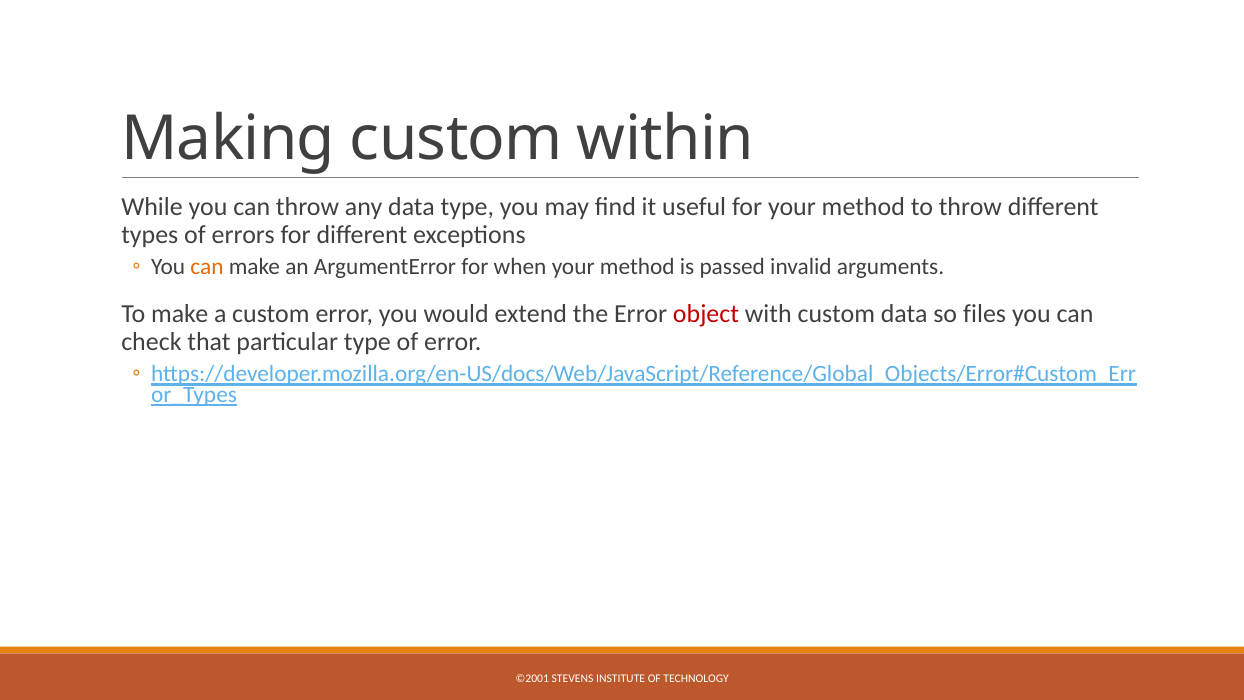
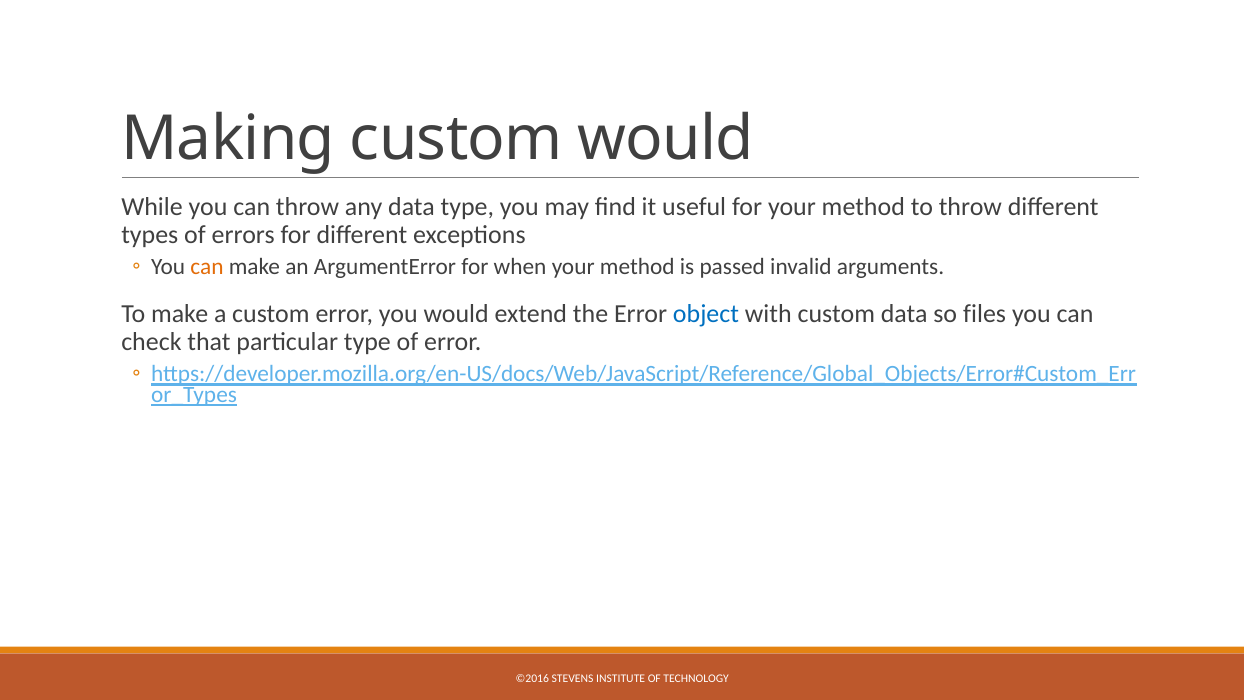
custom within: within -> would (666, 139)
object colour: red -> blue (706, 314)
©2001: ©2001 -> ©2016 (532, 678)
